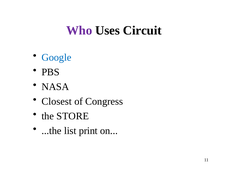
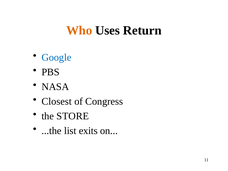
Who colour: purple -> orange (79, 30)
Circuit: Circuit -> Return (142, 30)
print: print -> exits (88, 131)
